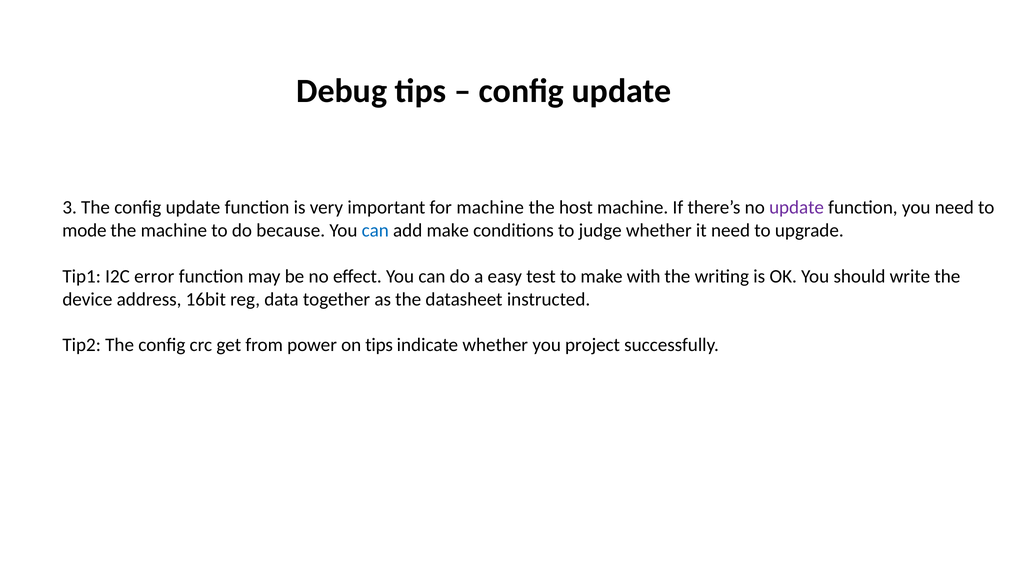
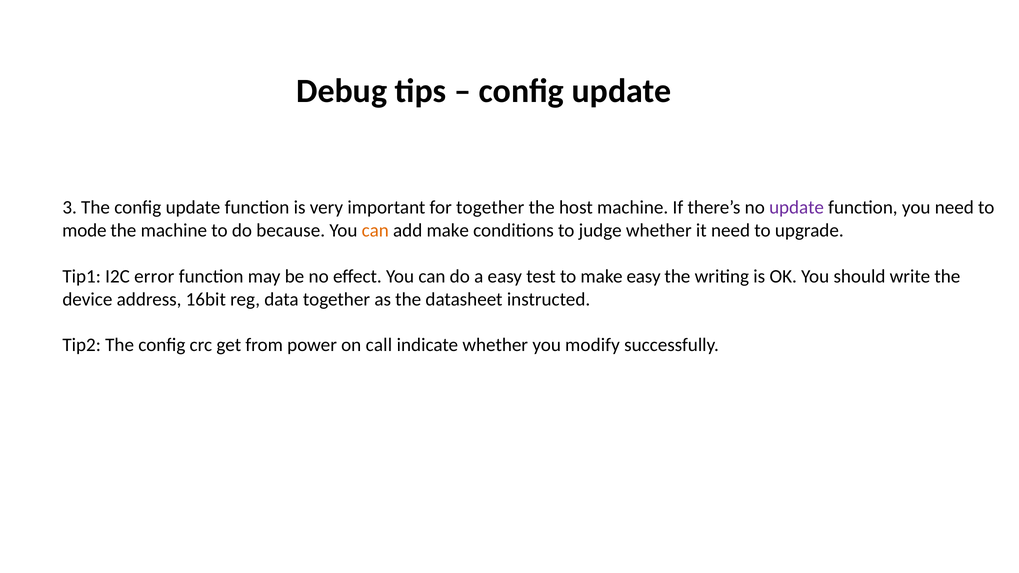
for machine: machine -> together (490, 208)
can colour: blue -> orange (375, 231)
make with: with -> easy (644, 276)
on tips: tips -> call (379, 345)
project: project -> modify (592, 345)
